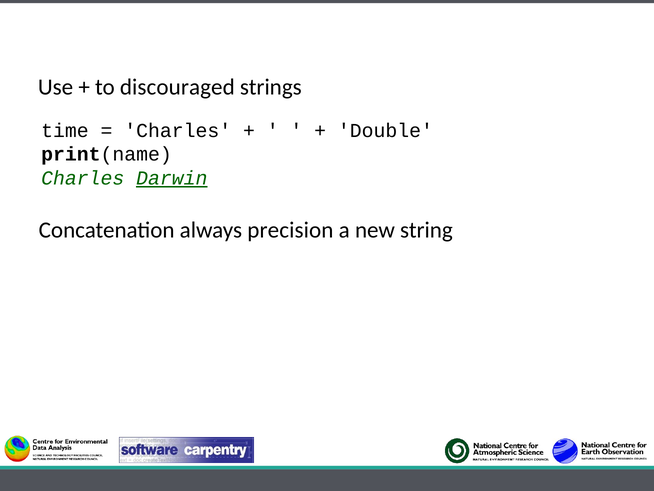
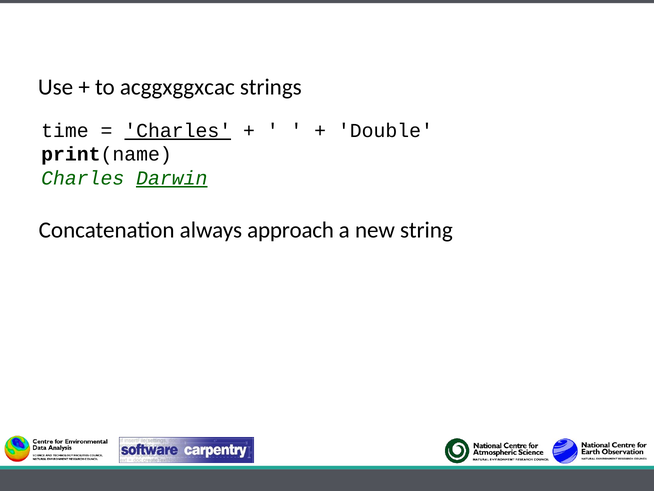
discouraged: discouraged -> acggxggxcac (177, 87)
Charles underline: none -> present (178, 130)
precision: precision -> approach (291, 230)
